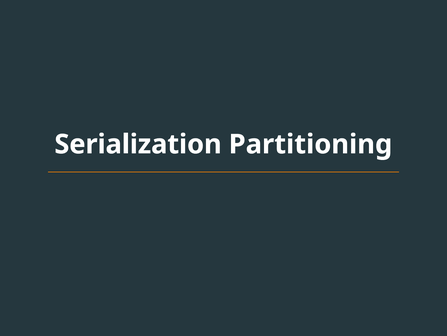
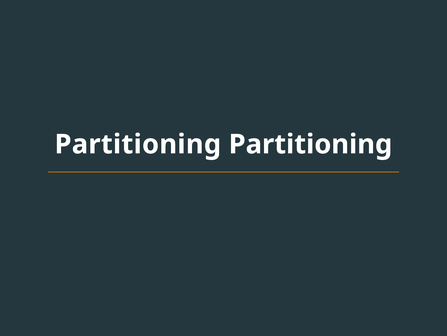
Serialization: Serialization -> Partitioning (138, 144)
